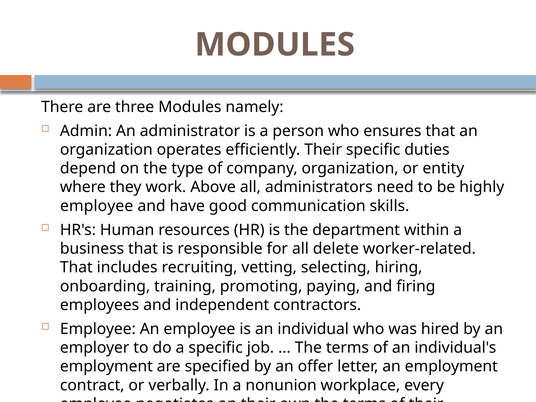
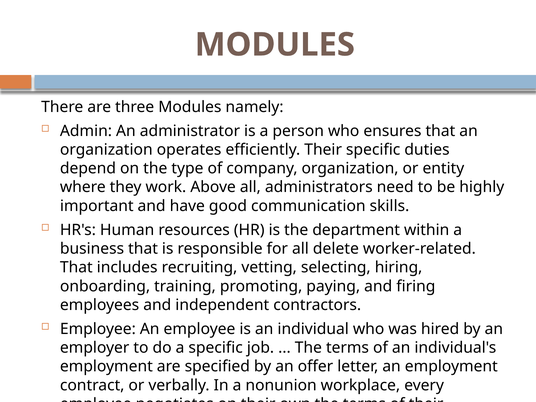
employee: employee -> important (97, 206)
